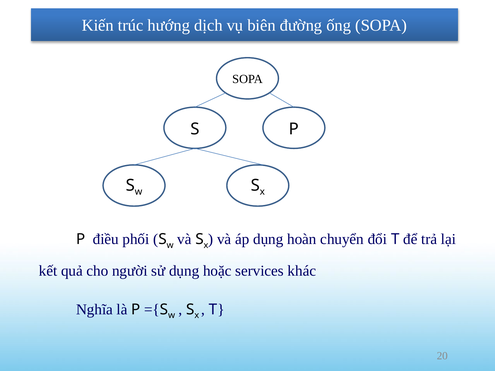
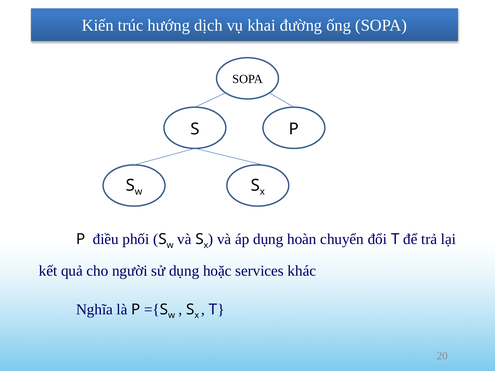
biên: biên -> khai (262, 25)
